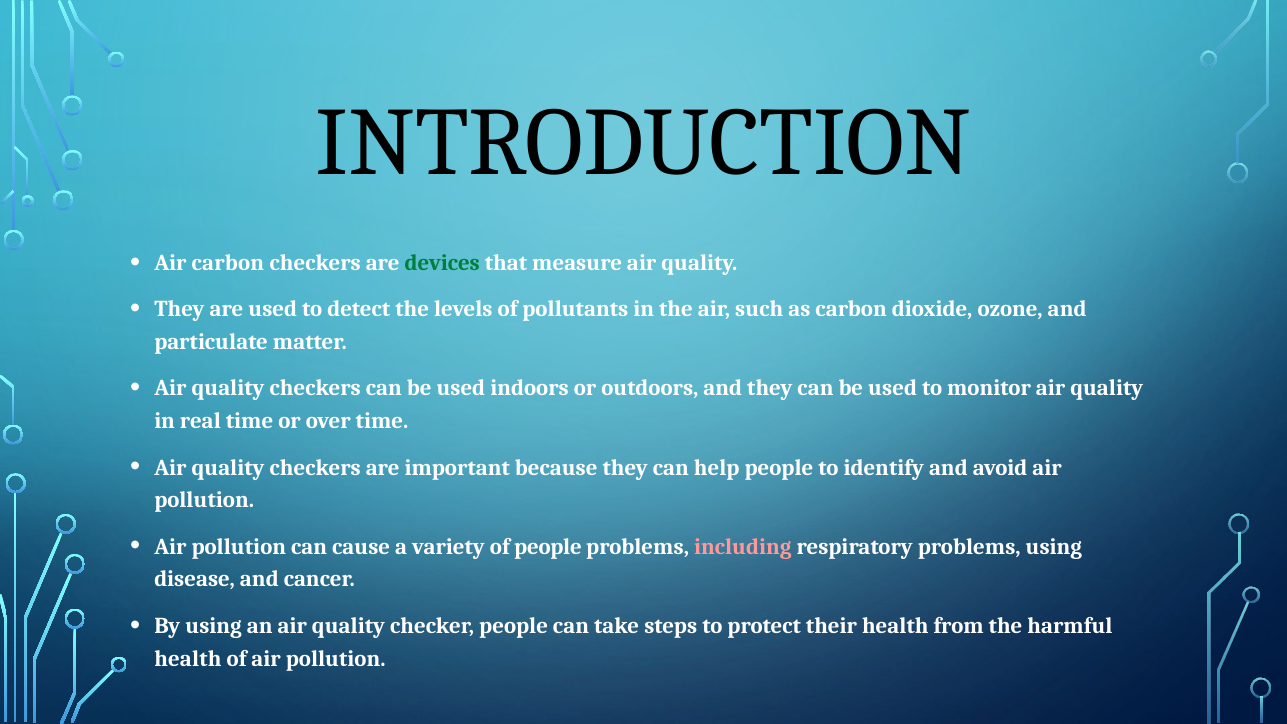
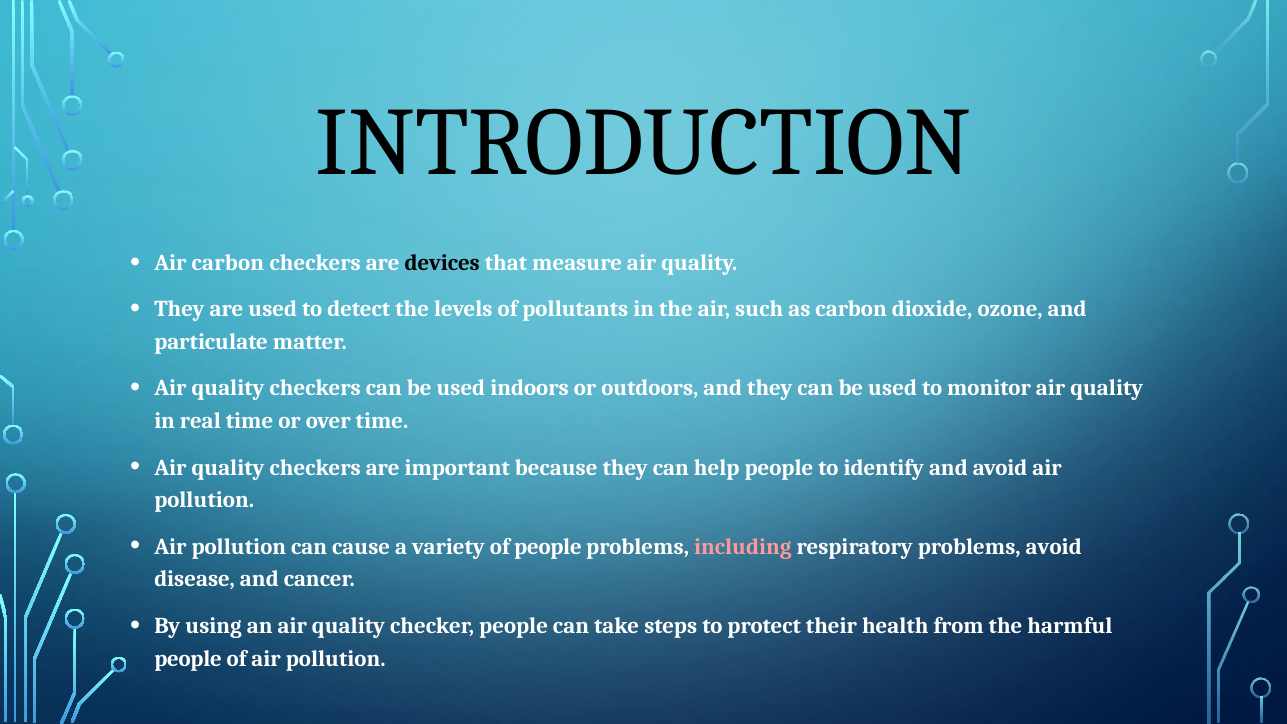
devices colour: green -> black (442, 263)
problems using: using -> avoid (1054, 547)
health: health -> people (188, 658)
